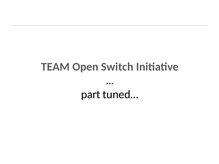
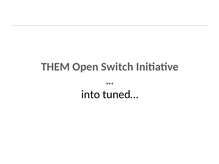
TEAM: TEAM -> THEM (55, 67)
part: part -> into (91, 95)
